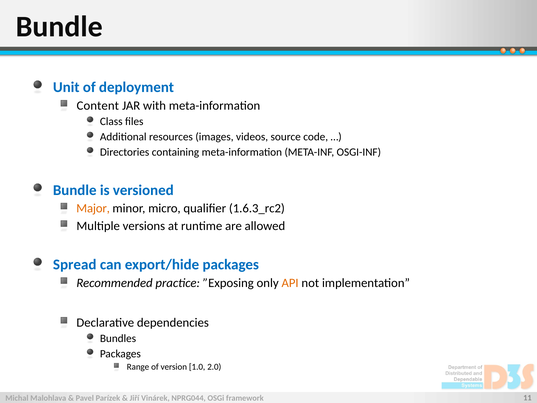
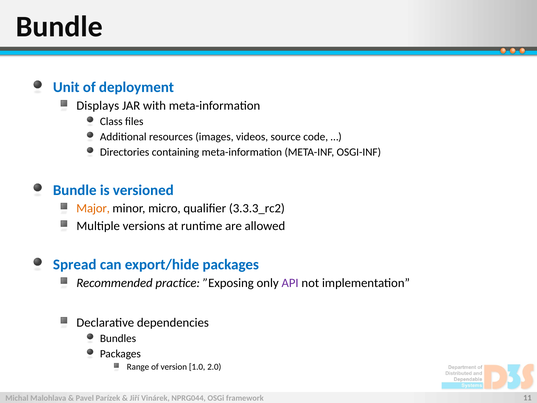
Content: Content -> Displays (98, 106)
1.6.3_rc2: 1.6.3_rc2 -> 3.3.3_rc2 (257, 208)
API colour: orange -> purple (290, 283)
